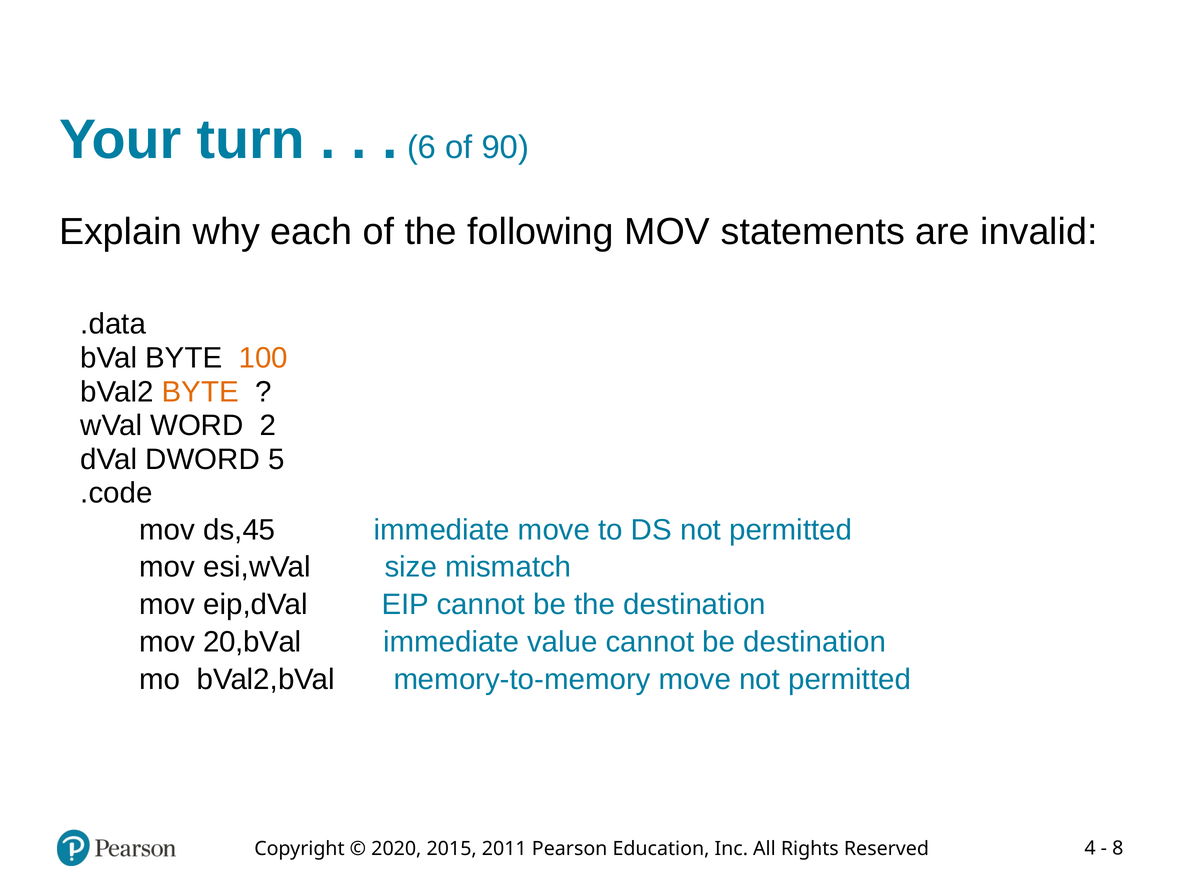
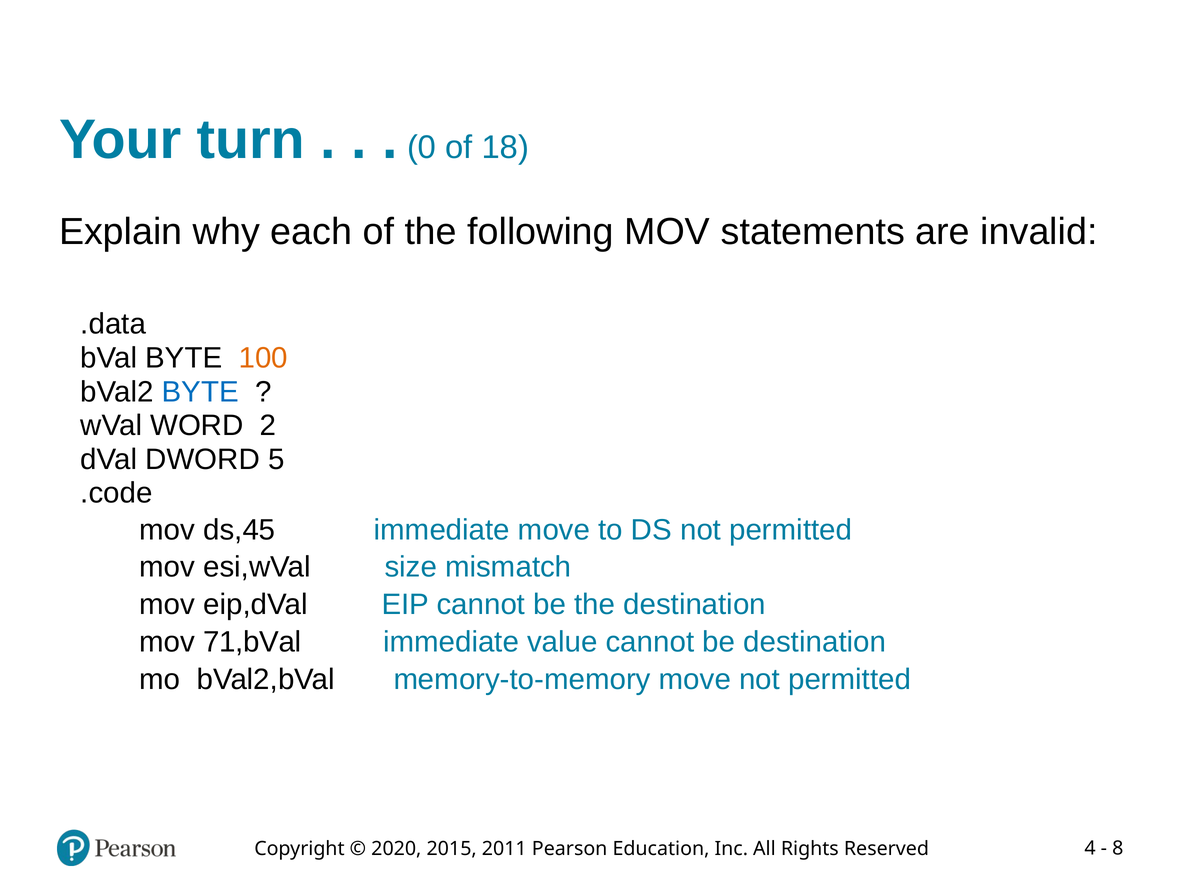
6: 6 -> 0 (422, 147)
90: 90 -> 18 (505, 147)
BYTE colour: orange -> blue (200, 392)
20,bVal: 20,bVal -> 71,bVal (252, 642)
